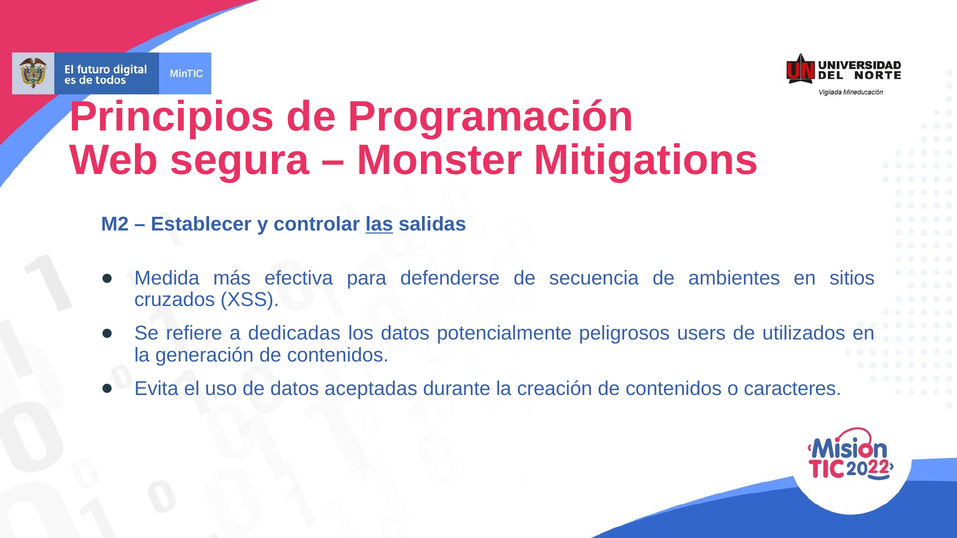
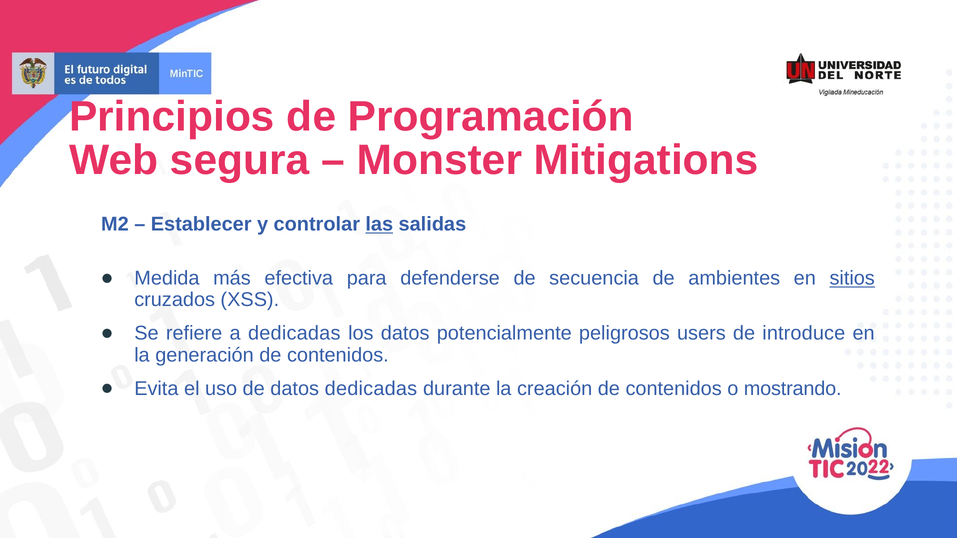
sitios underline: none -> present (852, 279)
utilizados: utilizados -> introduce (804, 334)
datos aceptadas: aceptadas -> dedicadas (371, 389)
caracteres: caracteres -> mostrando (793, 389)
